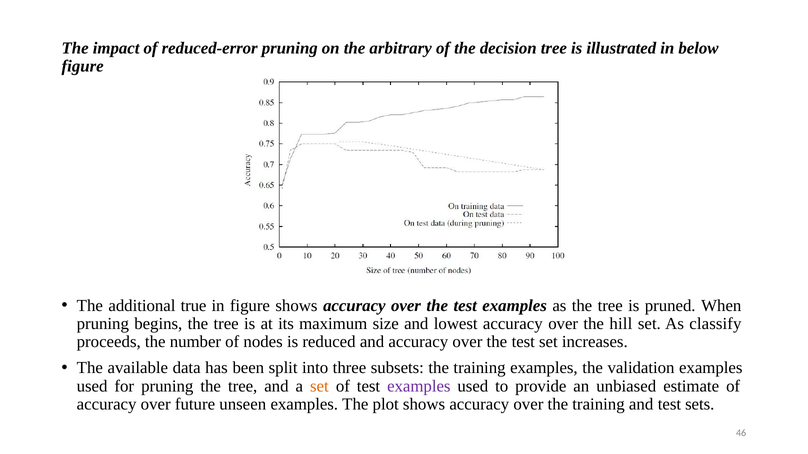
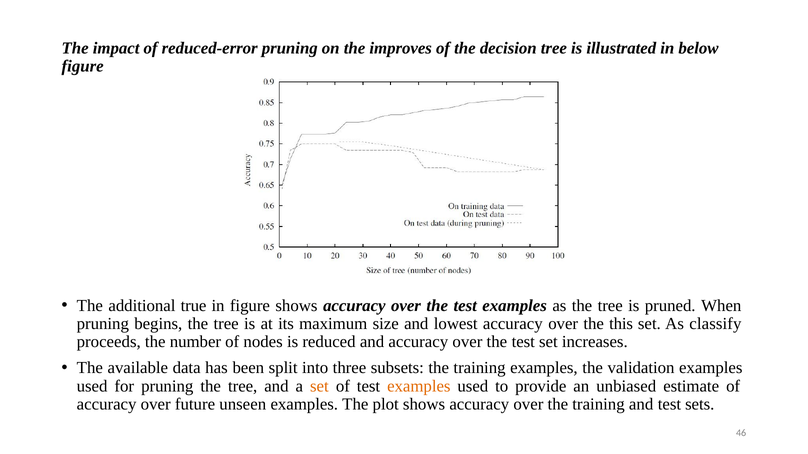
arbitrary: arbitrary -> improves (401, 48)
hill: hill -> this (621, 324)
examples colour: purple -> orange (419, 386)
